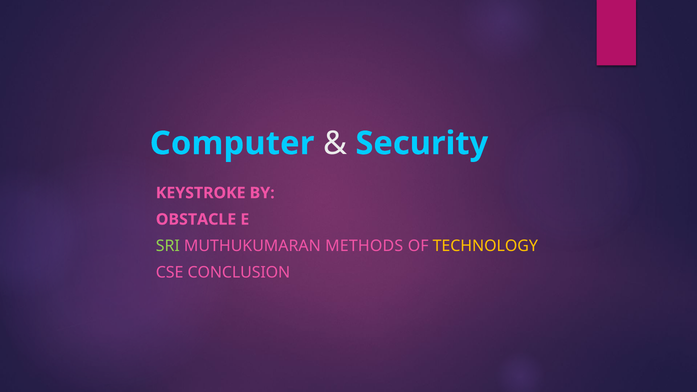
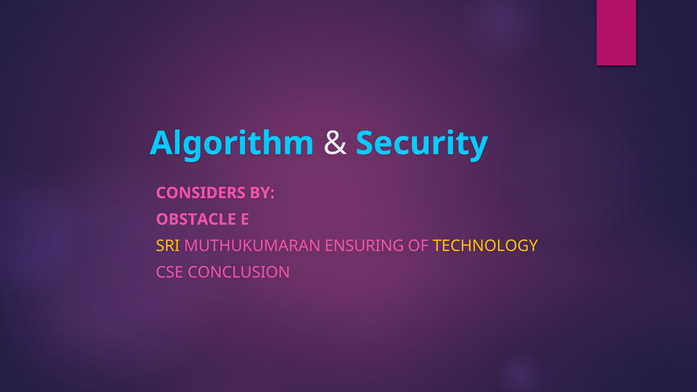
Computer: Computer -> Algorithm (232, 143)
KEYSTROKE: KEYSTROKE -> CONSIDERS (201, 193)
SRI colour: light green -> yellow (168, 246)
METHODS: METHODS -> ENSURING (364, 246)
